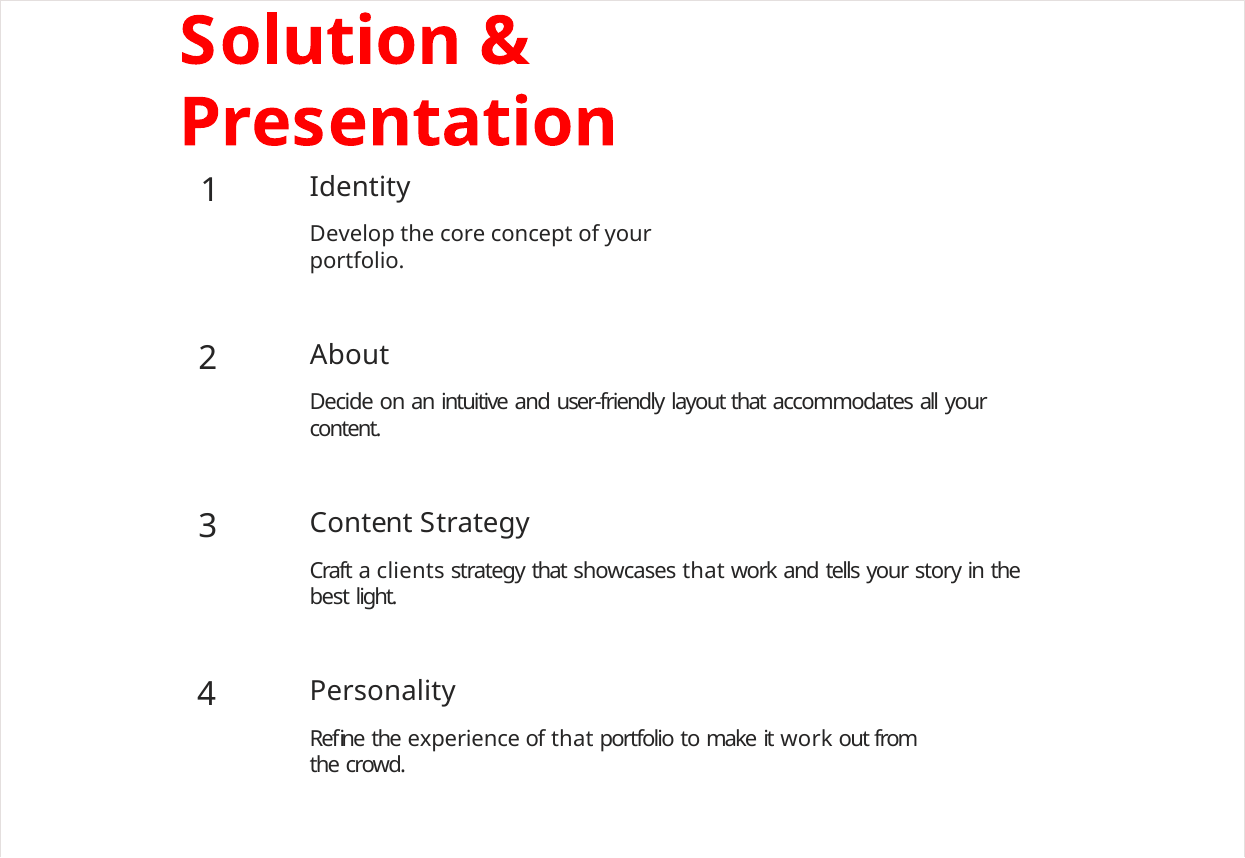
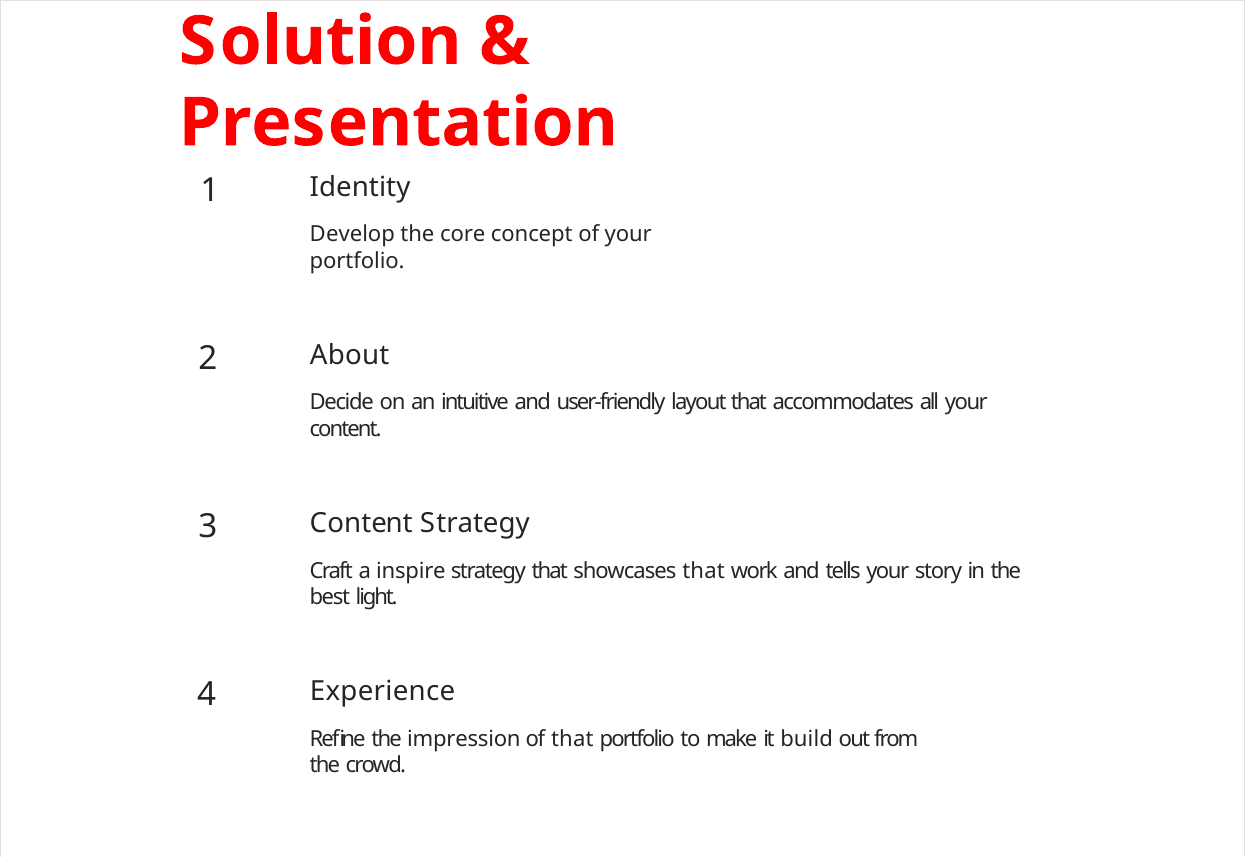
clients: clients -> inspire (411, 571)
Personality: Personality -> Experience (383, 691)
experience: experience -> impression (464, 739)
it work: work -> build (807, 739)
